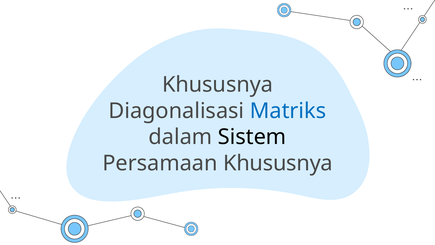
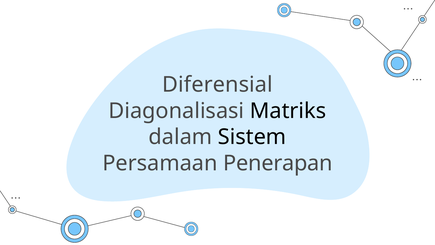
Khususnya: Khususnya -> Diferensial (217, 85)
Matriks colour: blue -> black (288, 111)
Persamaan Khususnya: Khususnya -> Penerapan (278, 163)
